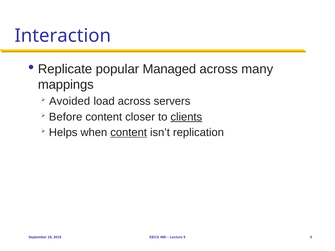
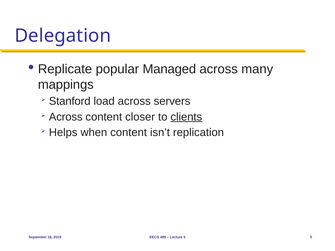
Interaction: Interaction -> Delegation (63, 36)
Avoided: Avoided -> Stanford (70, 101)
Before: Before -> Across (66, 117)
content underline: present -> none (129, 133)
